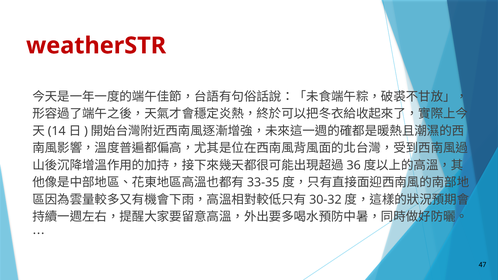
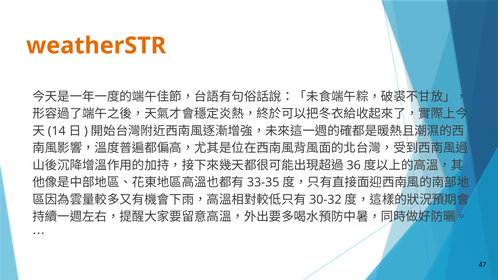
weatherSTR colour: red -> orange (96, 46)
